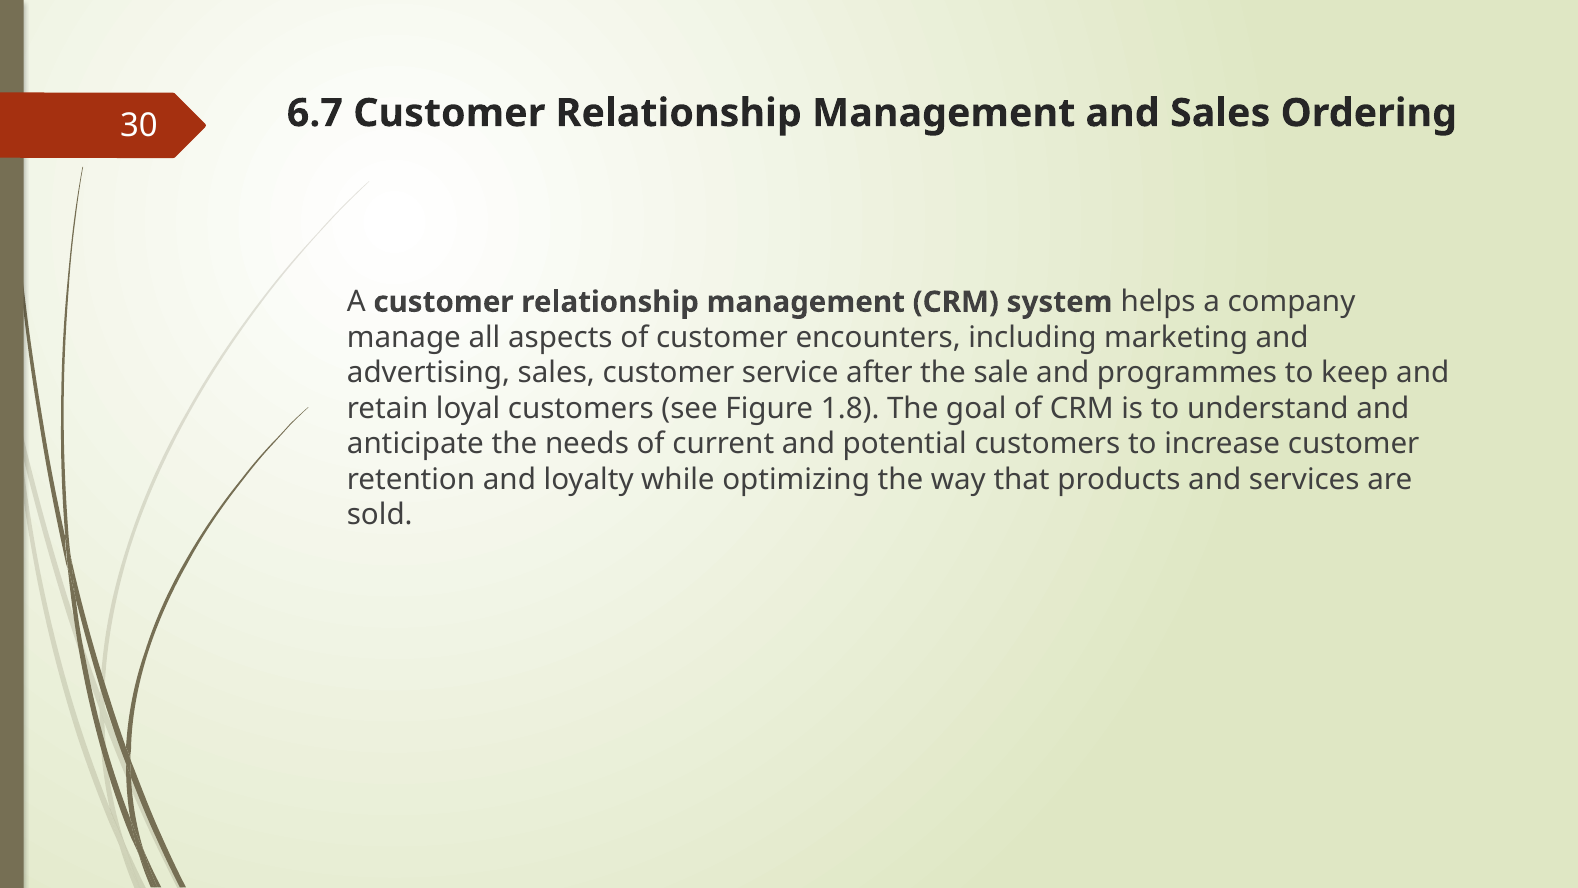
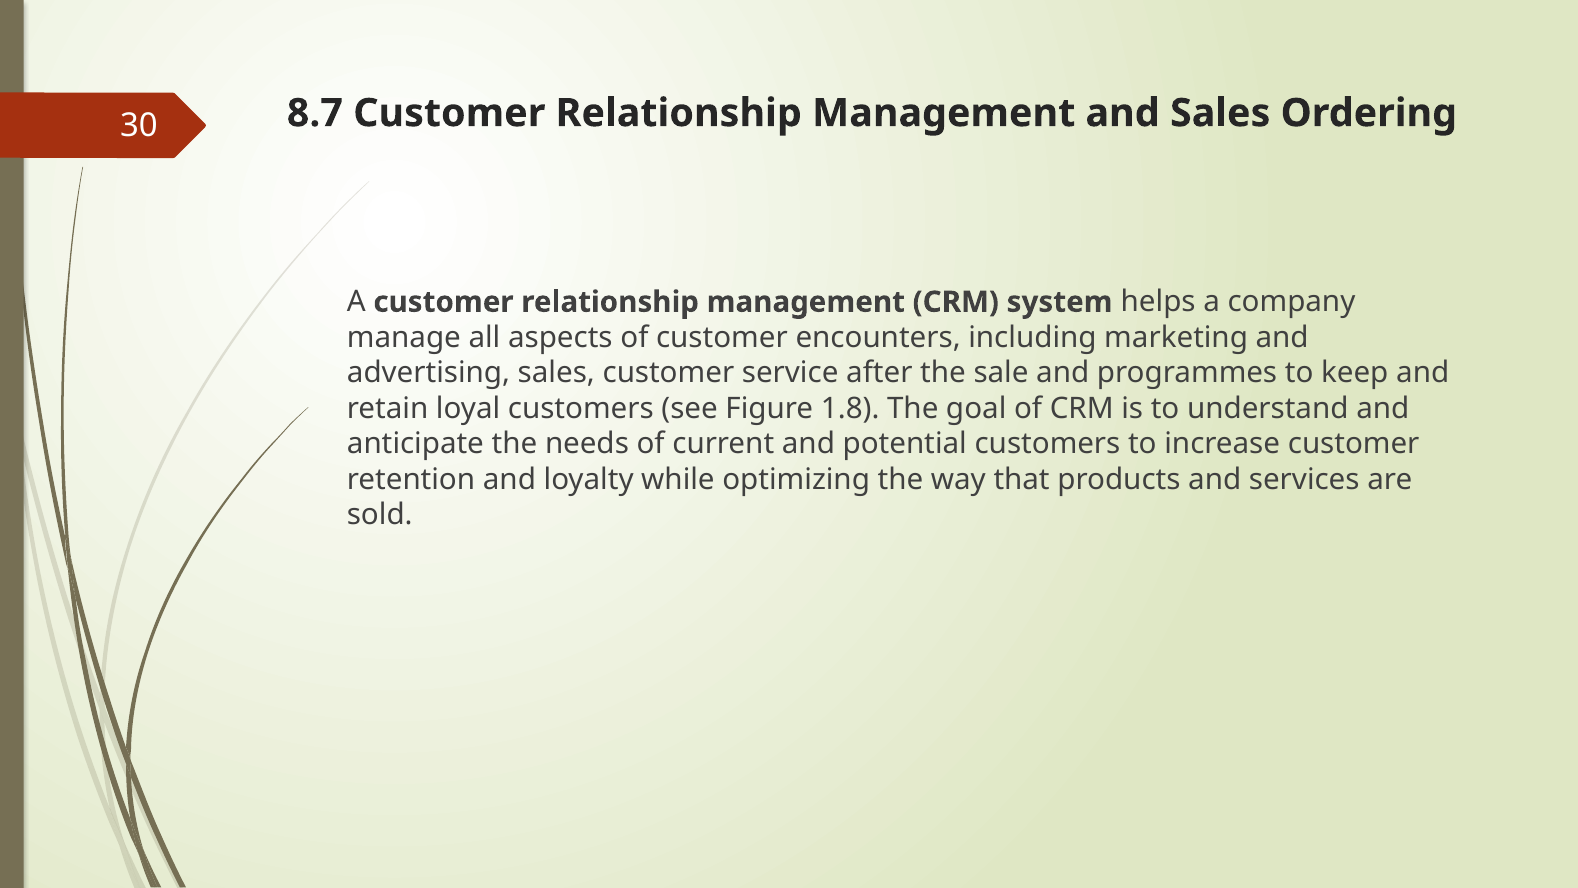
6.7: 6.7 -> 8.7 (315, 113)
